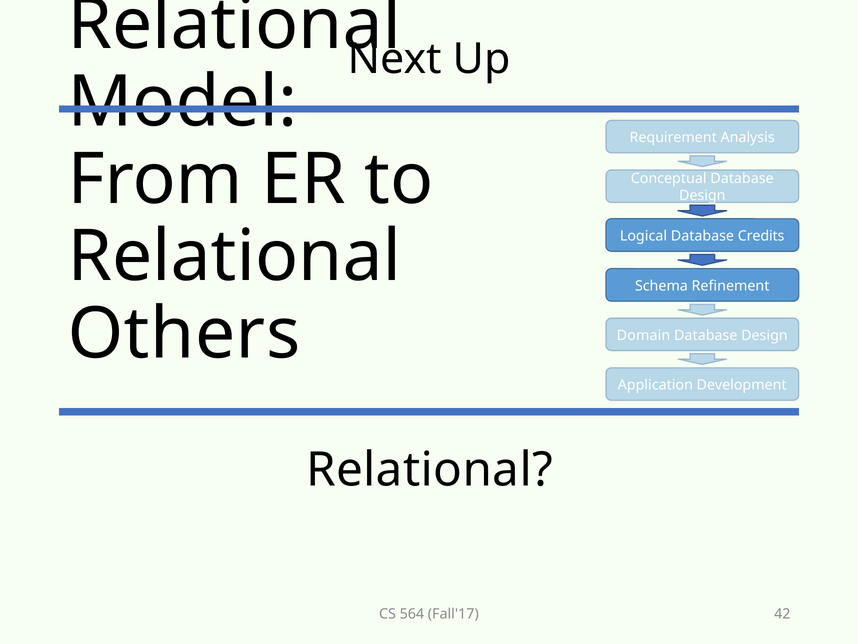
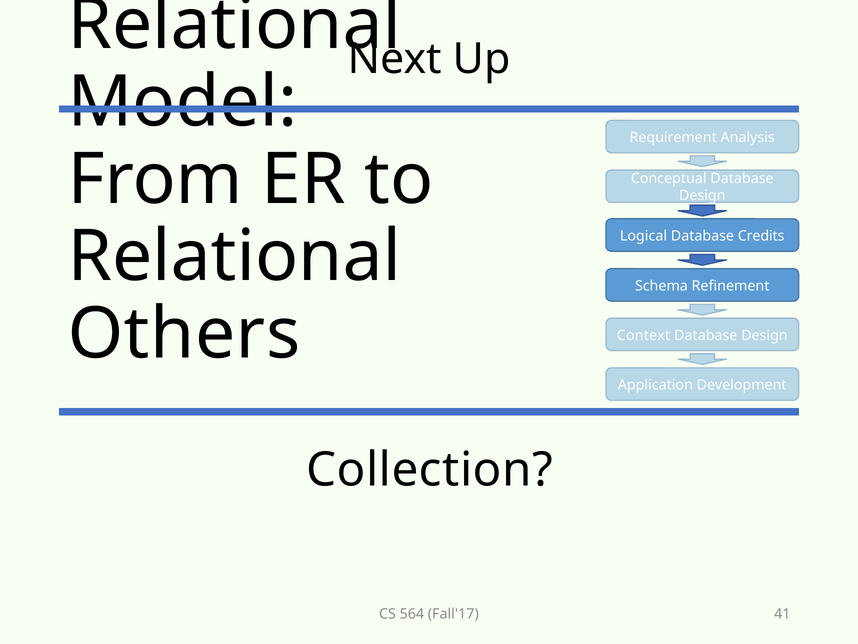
Domain: Domain -> Context (643, 335)
Relational: Relational -> Collection (429, 470)
42: 42 -> 41 (782, 613)
